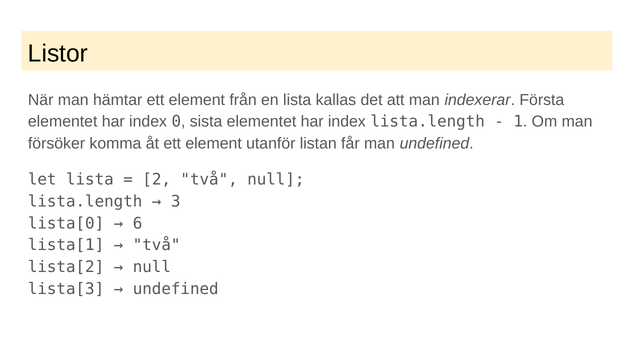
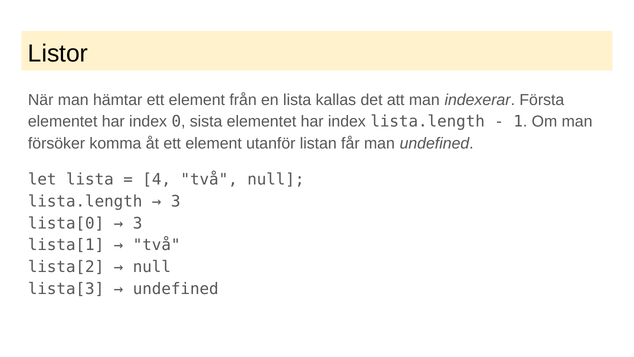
2: 2 -> 4 (157, 179)
6: 6 -> 3 (138, 223)
